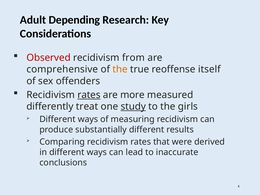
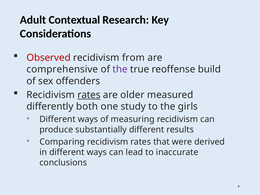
Depending: Depending -> Contextual (74, 20)
the colour: orange -> purple (120, 69)
itself: itself -> build (209, 69)
more: more -> older (132, 95)
treat: treat -> both (87, 107)
study underline: present -> none (133, 107)
